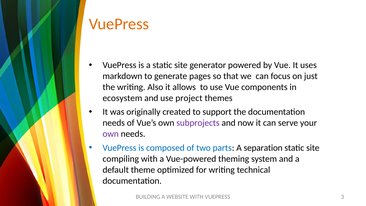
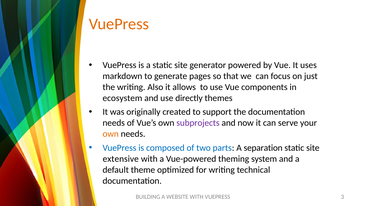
project: project -> directly (189, 98)
own colour: purple -> orange (111, 134)
compiling: compiling -> extensive (121, 159)
